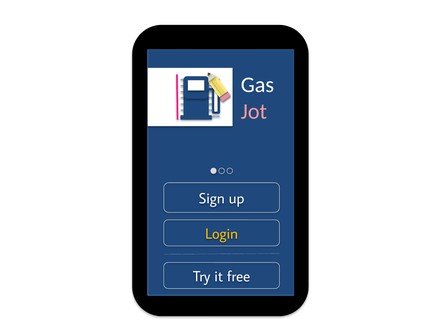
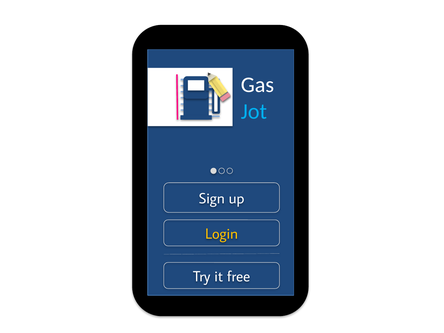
Jot colour: pink -> light blue (254, 112)
